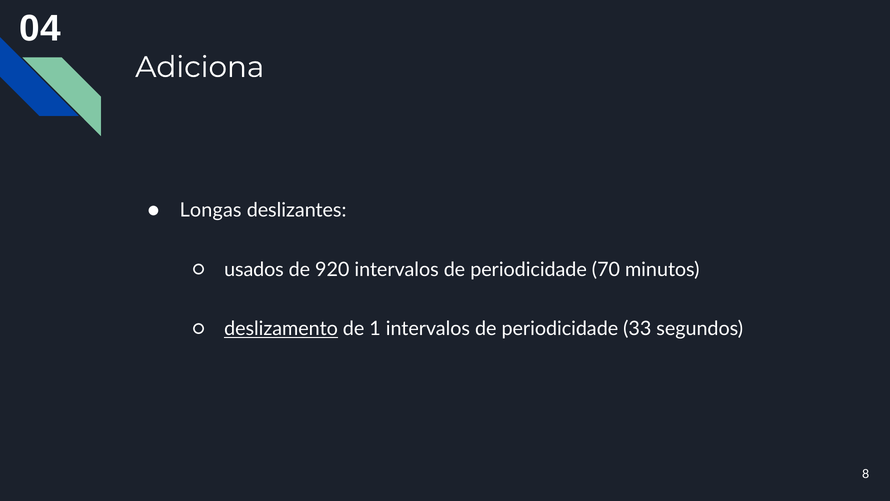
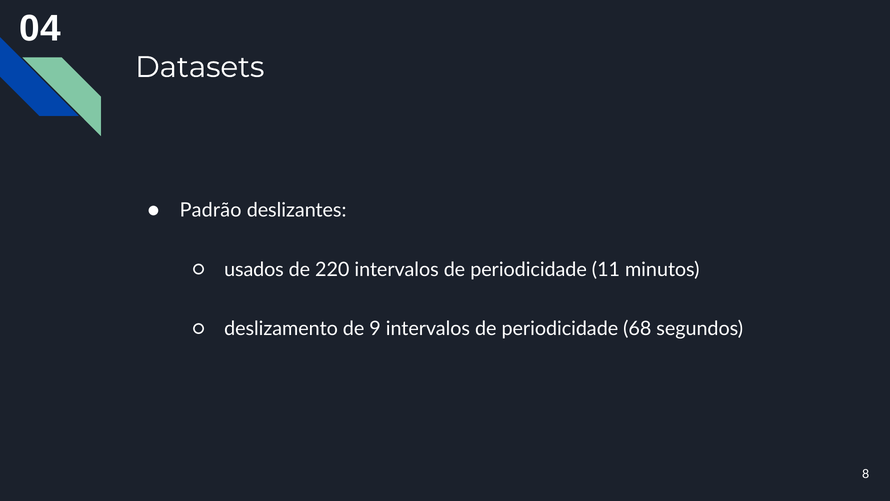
Adiciona: Adiciona -> Datasets (200, 67)
Longas: Longas -> Padrão (211, 210)
920: 920 -> 220 (332, 269)
70: 70 -> 11 (606, 269)
deslizamento underline: present -> none (281, 329)
1: 1 -> 9 (375, 329)
33: 33 -> 68 (637, 329)
